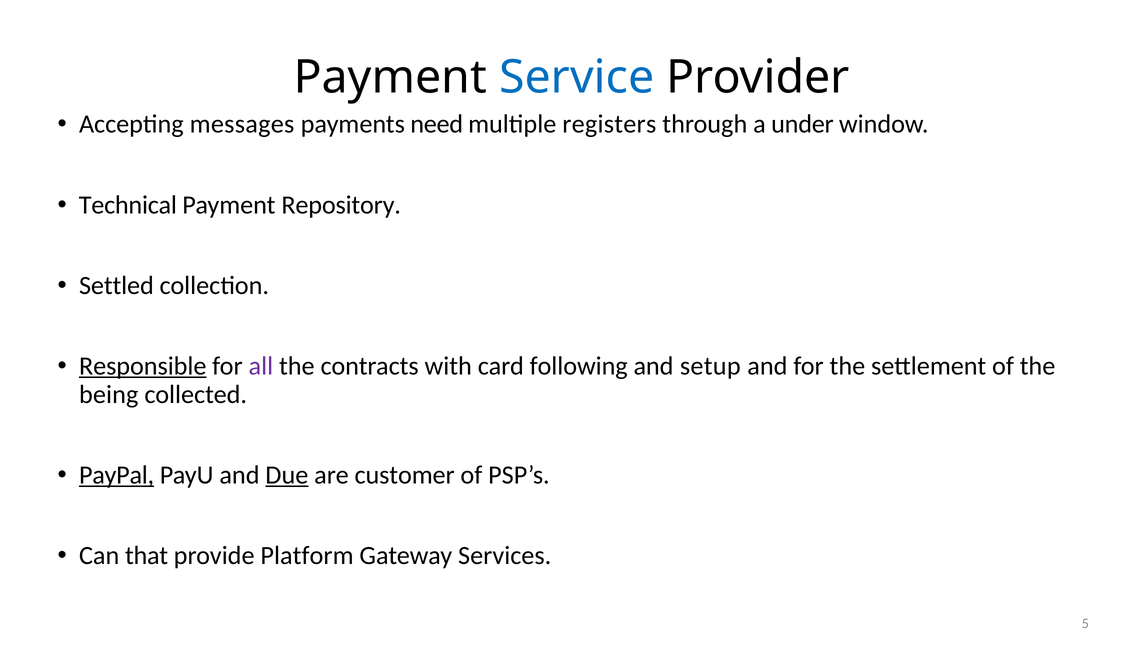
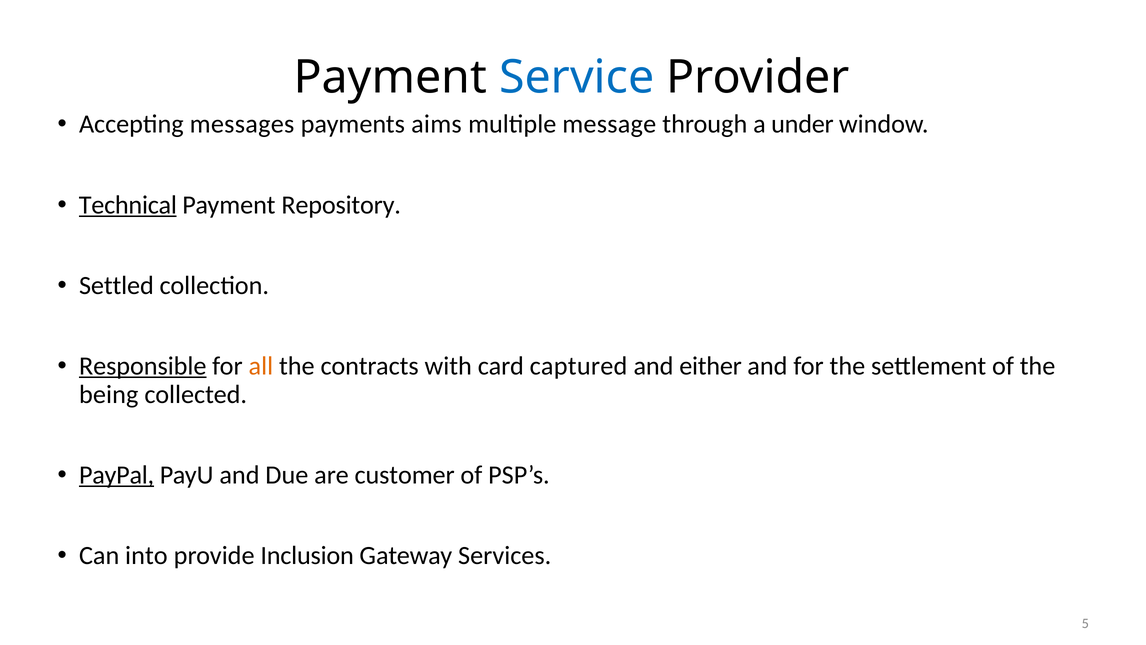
need: need -> aims (436, 124)
registers: registers -> message (609, 124)
Technical underline: none -> present (128, 205)
all colour: purple -> orange (261, 366)
following: following -> captured (579, 366)
setup: setup -> either (711, 366)
Due underline: present -> none (287, 475)
that: that -> into (146, 555)
Platform: Platform -> Inclusion (307, 555)
